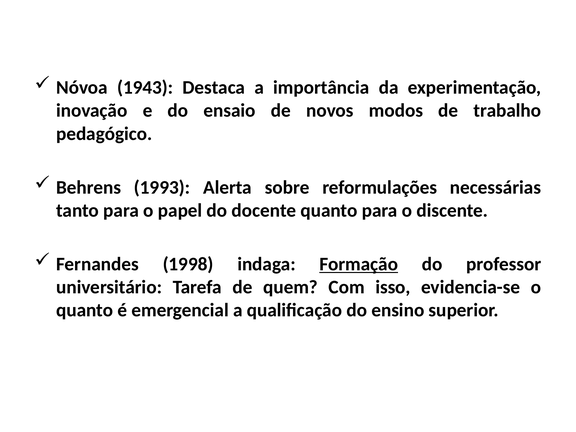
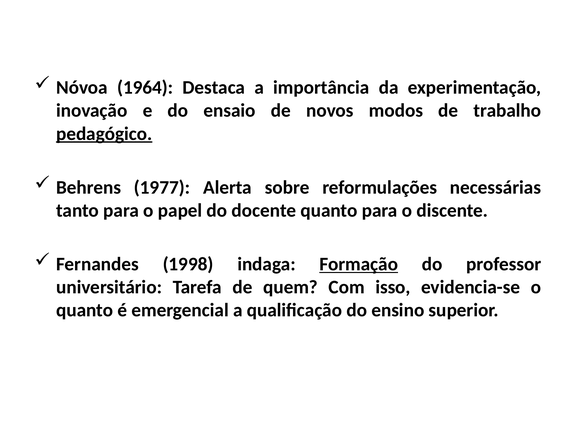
1943: 1943 -> 1964 (145, 88)
pedagógico underline: none -> present (104, 134)
1993: 1993 -> 1977 (162, 187)
